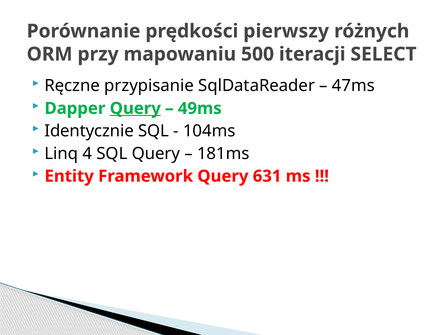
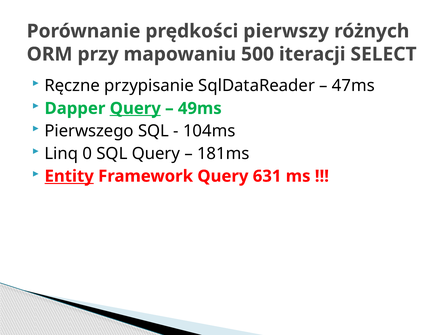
Identycznie: Identycznie -> Pierwszego (89, 131)
4: 4 -> 0 (87, 153)
Entity underline: none -> present (69, 176)
